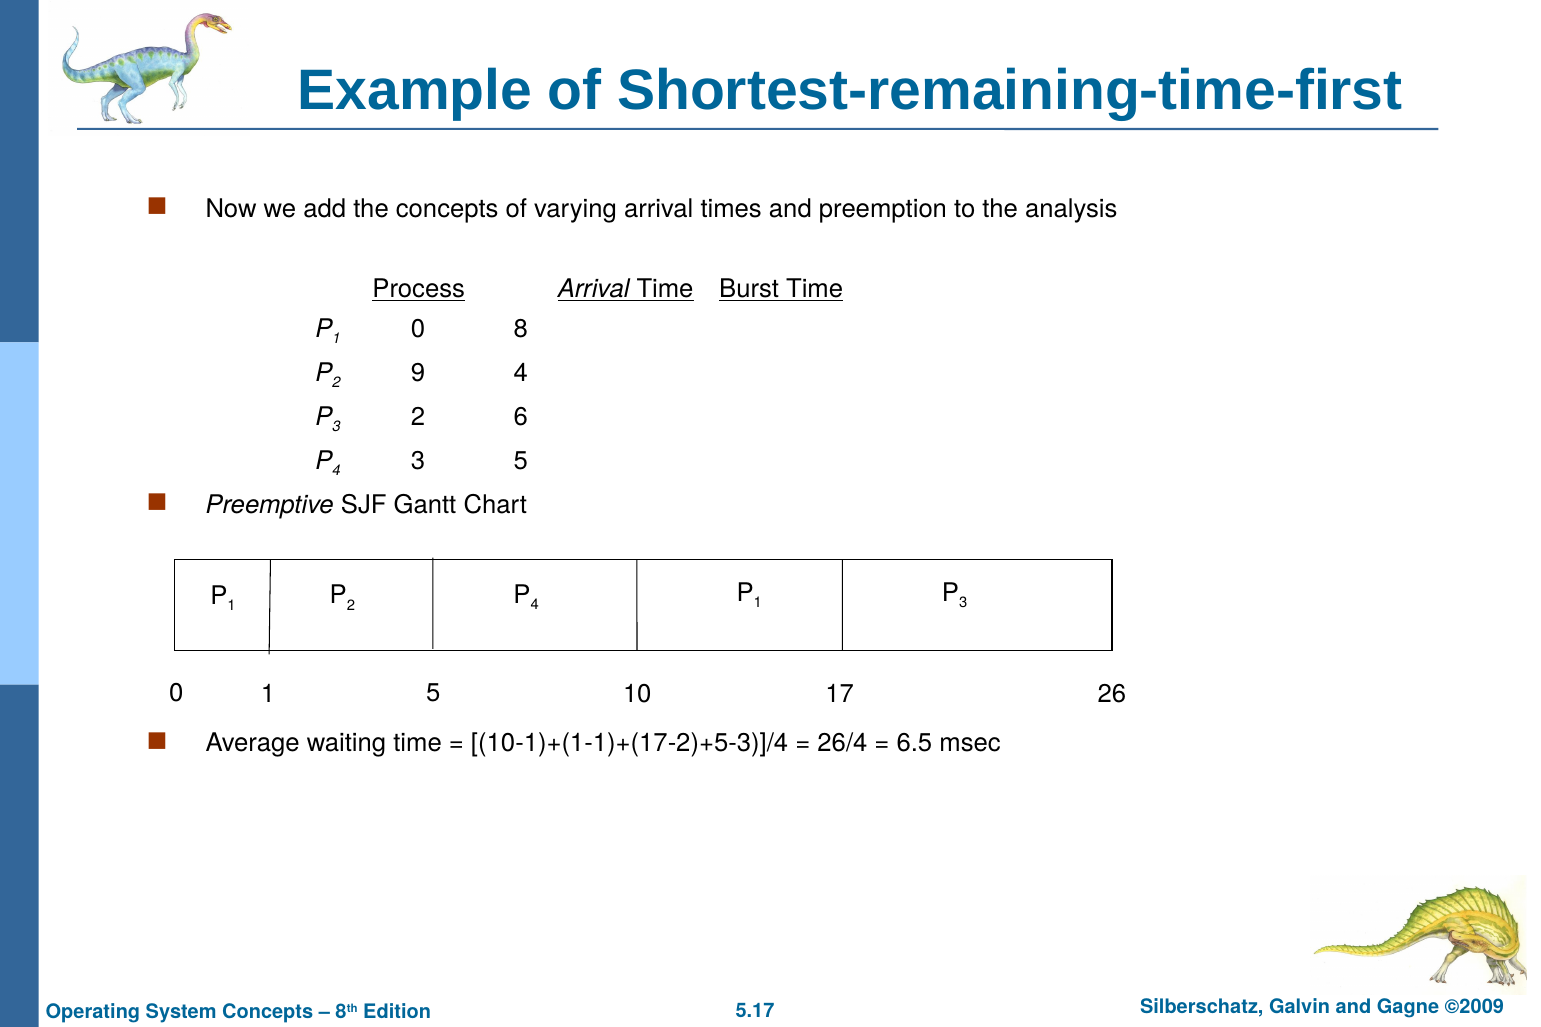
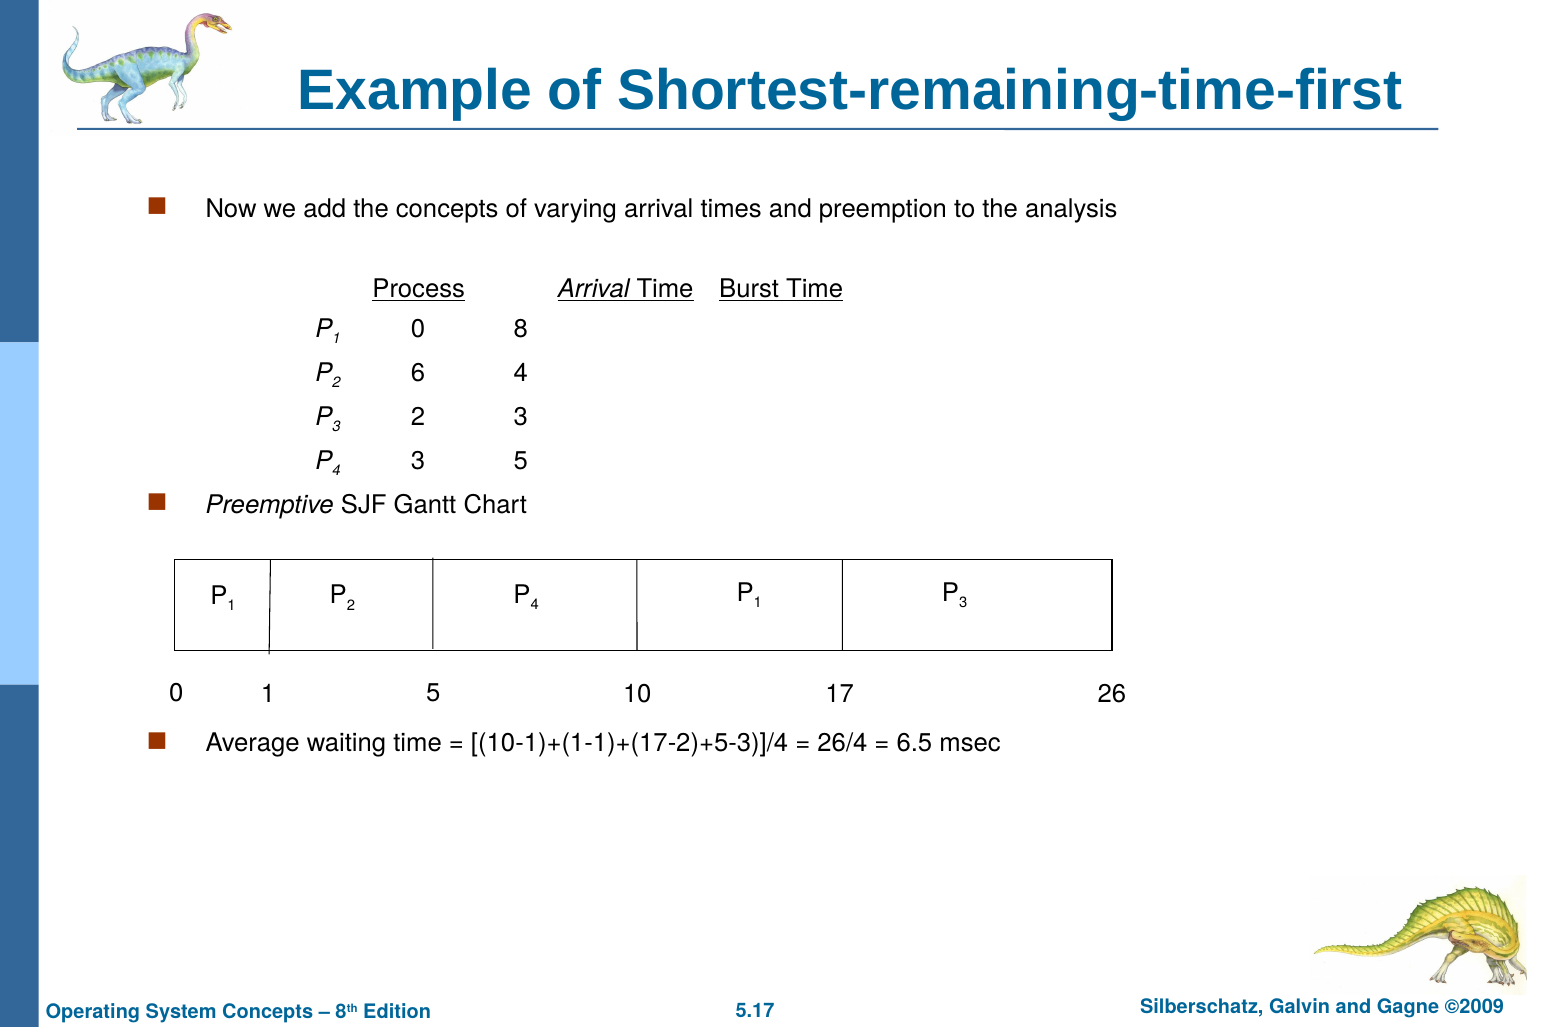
9: 9 -> 6 (418, 373)
2 6: 6 -> 3 (521, 417)
